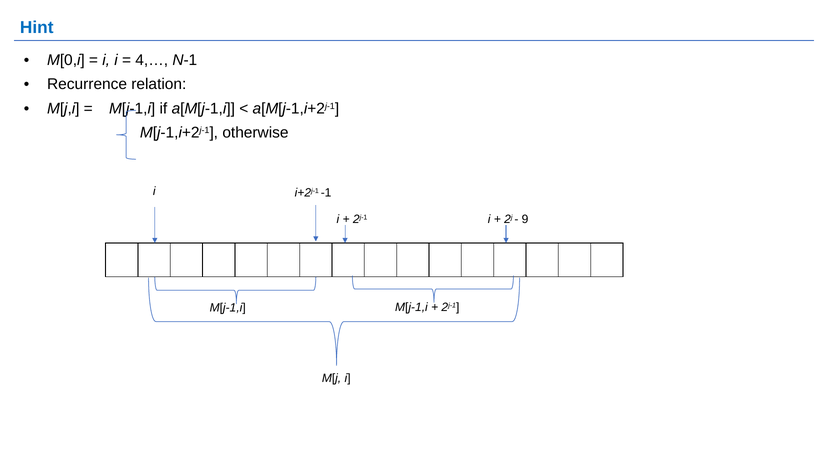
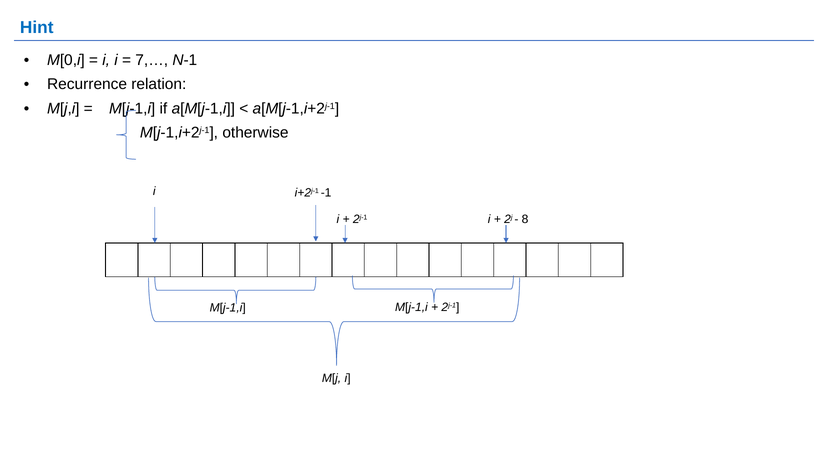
4,…: 4,… -> 7,… (152, 60)
9: 9 -> 8 (525, 219)
